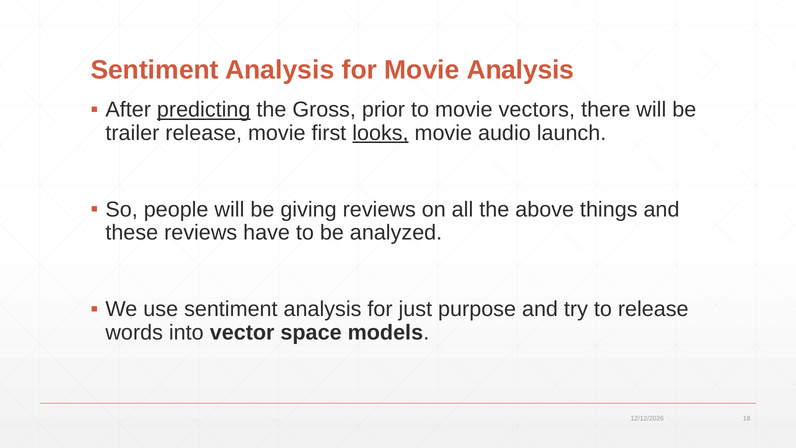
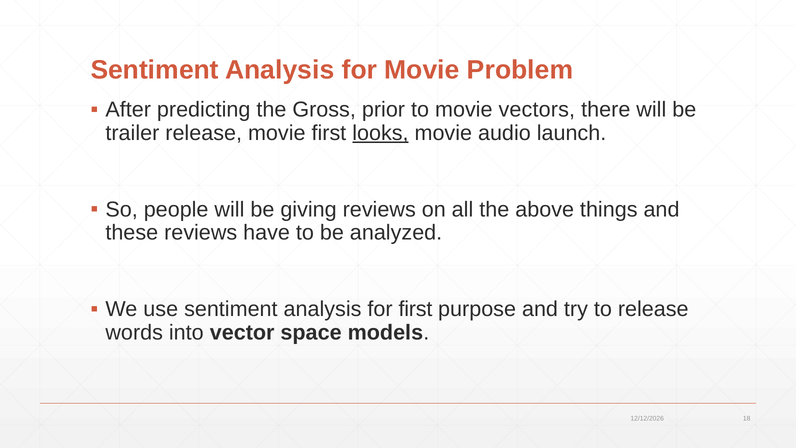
Movie Analysis: Analysis -> Problem (520, 70)
predicting underline: present -> none (204, 110)
for just: just -> first (415, 309)
